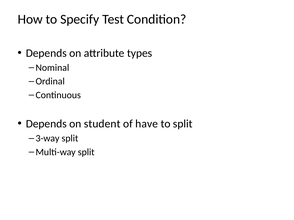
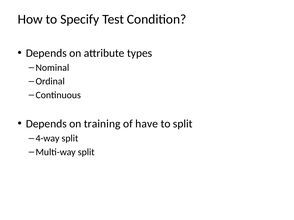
student: student -> training (102, 124)
3-way: 3-way -> 4-way (47, 139)
